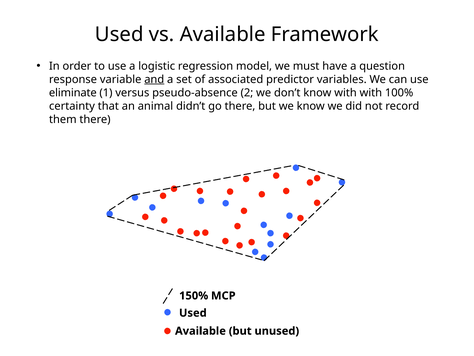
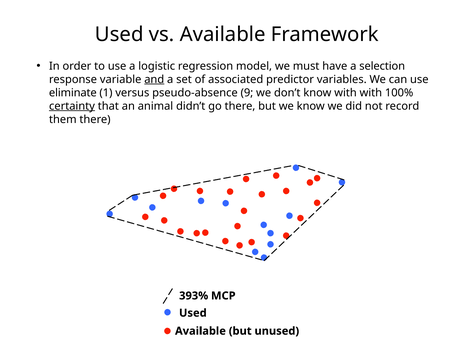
question: question -> selection (382, 66)
2: 2 -> 9 (247, 93)
certainty underline: none -> present (72, 106)
150%: 150% -> 393% (194, 295)
